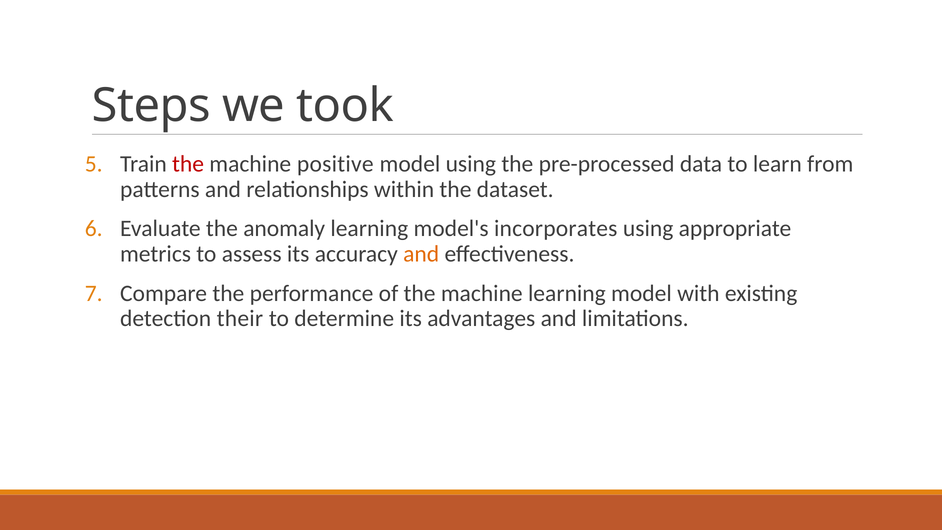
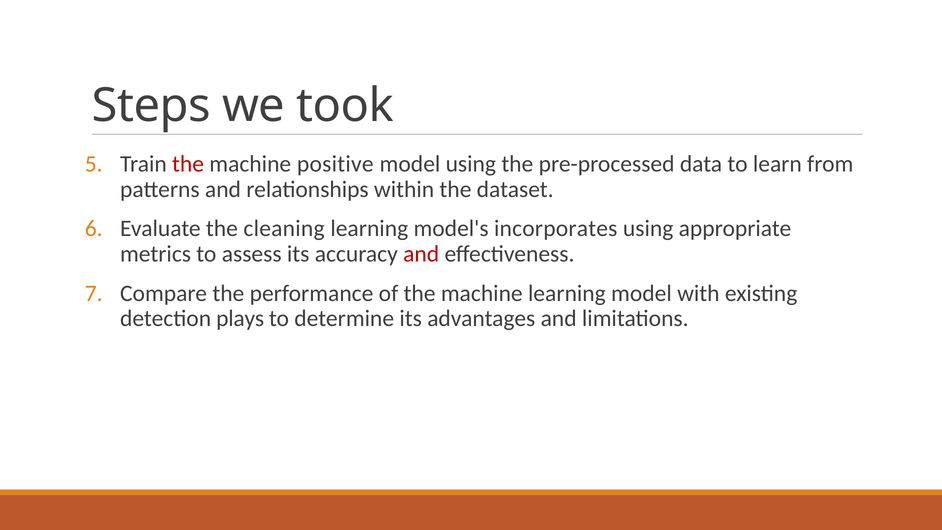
anomaly: anomaly -> cleaning (284, 229)
and colour: orange -> red (421, 254)
their: their -> plays (240, 319)
